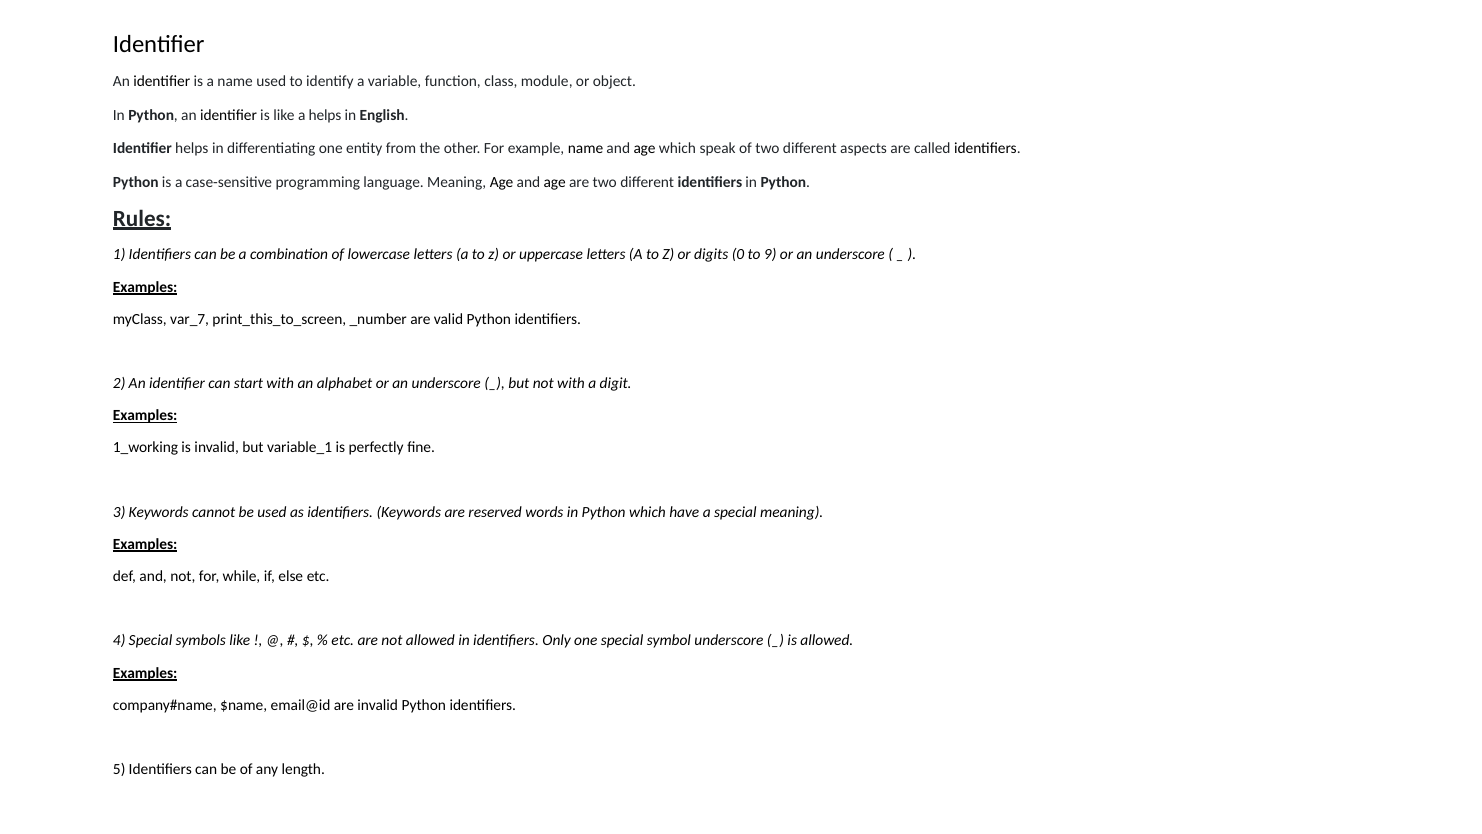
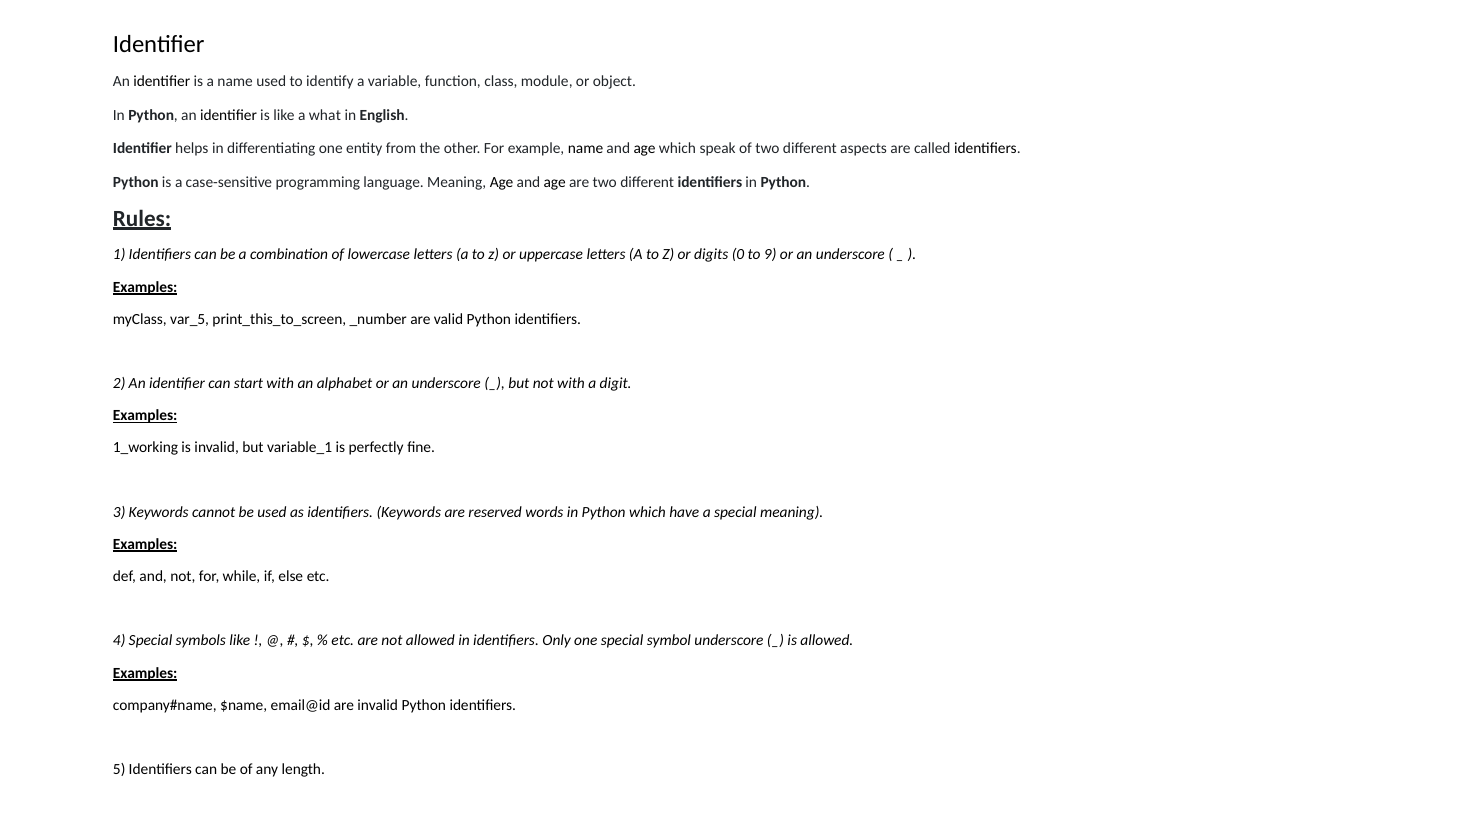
a helps: helps -> what (325, 115)
var_7: var_7 -> var_5 (190, 319)
